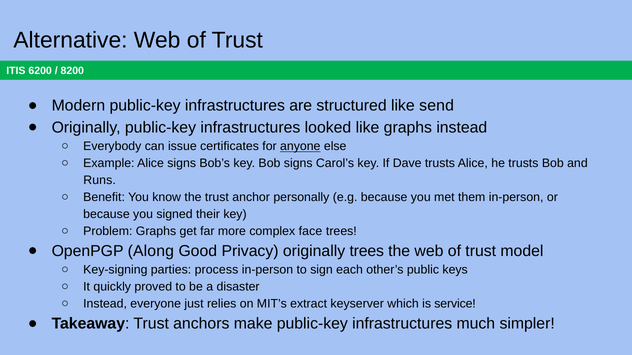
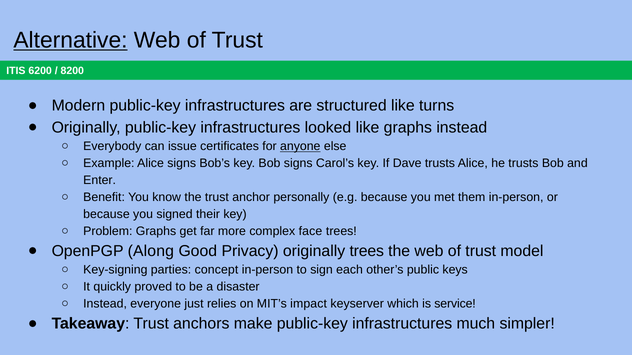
Alternative underline: none -> present (70, 40)
send: send -> turns (437, 106)
Runs: Runs -> Enter (100, 181)
process: process -> concept (217, 270)
extract: extract -> impact (309, 304)
